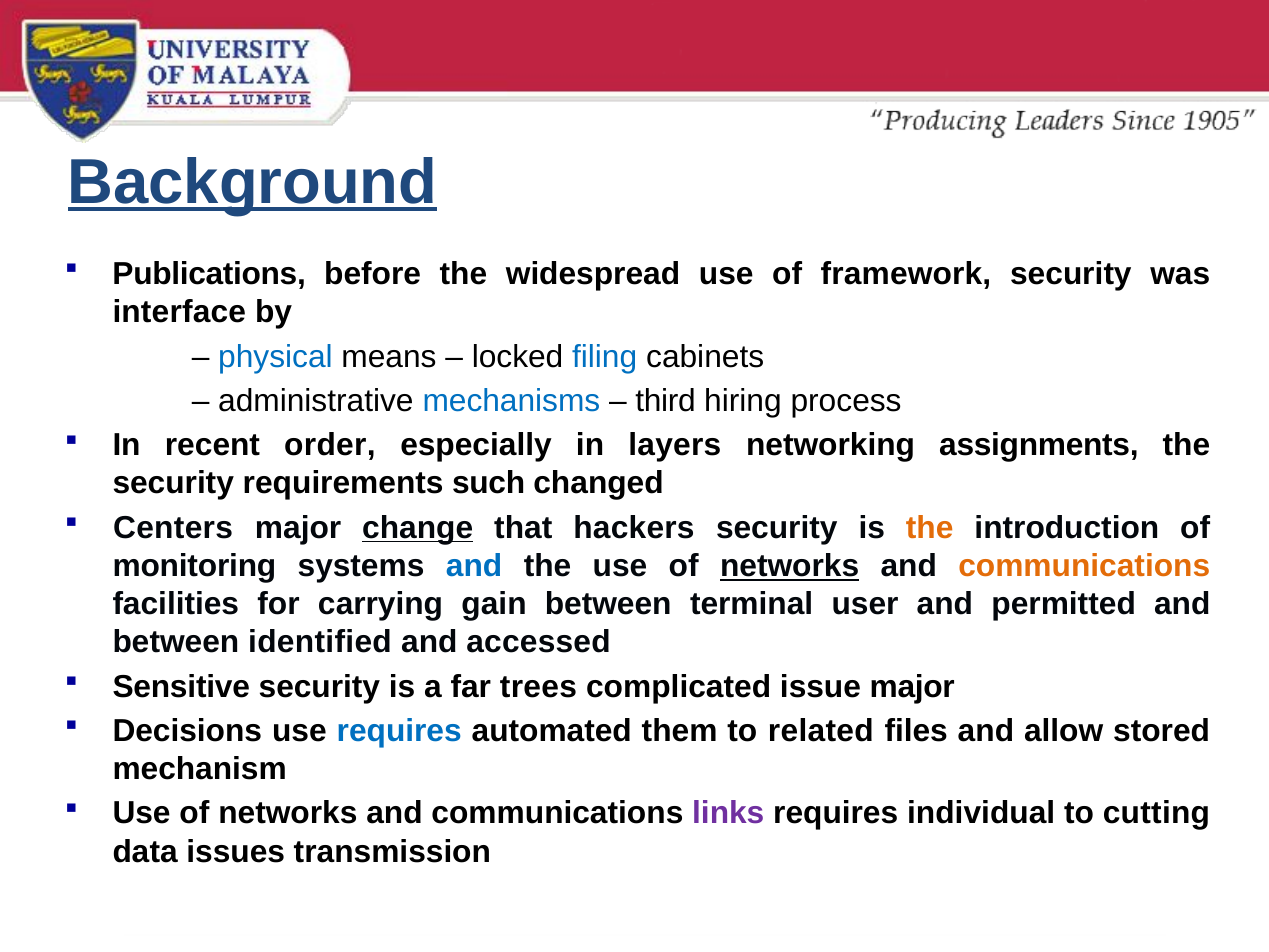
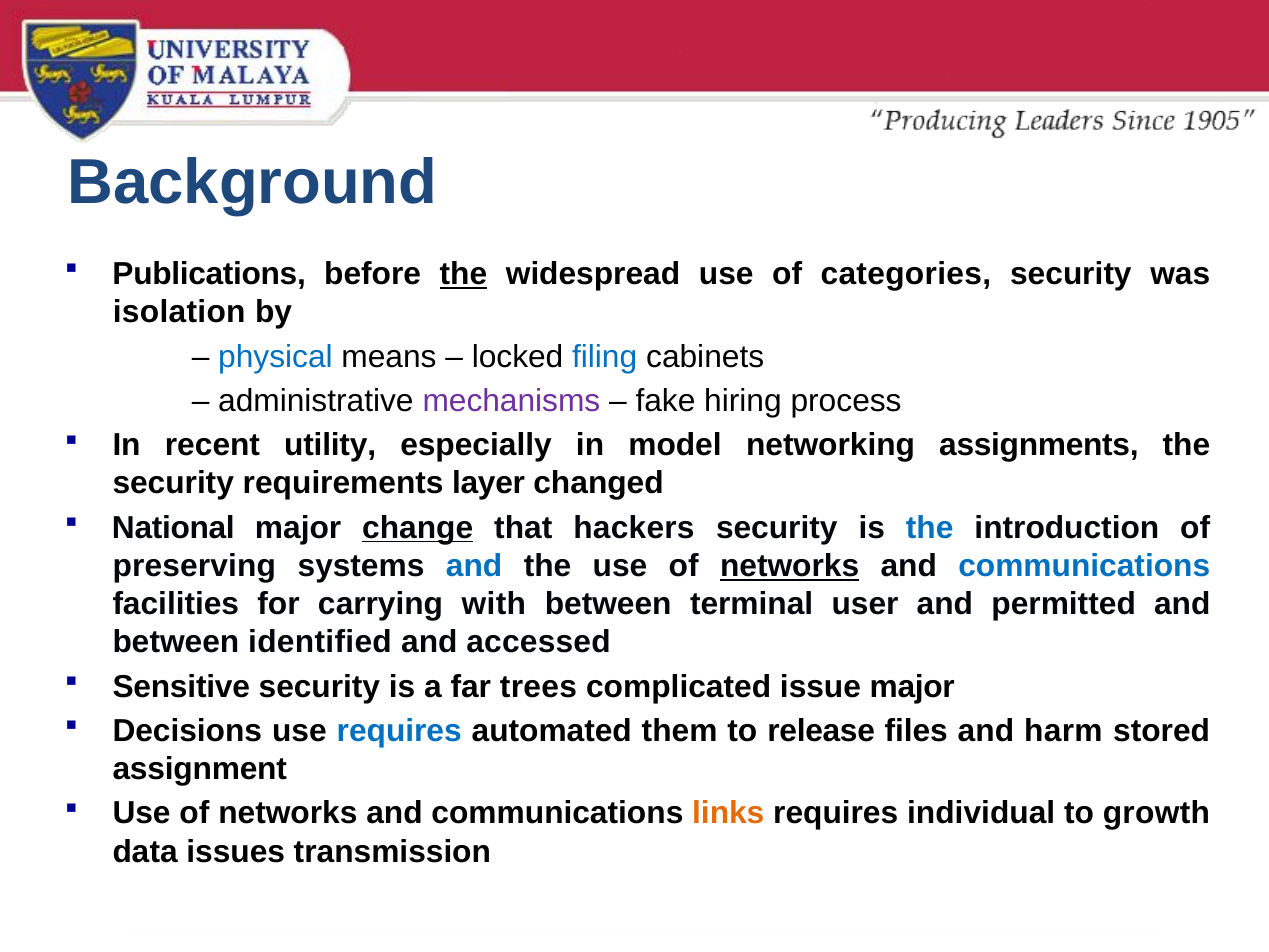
Background underline: present -> none (252, 182)
the underline: none -> present (463, 274)
framework: framework -> categories (906, 274)
interface: interface -> isolation (179, 312)
mechanisms colour: blue -> purple (511, 401)
third: third -> fake (665, 401)
order: order -> utility (330, 445)
layers: layers -> model (675, 445)
such: such -> layer (489, 483)
Centers: Centers -> National (173, 528)
the colour: orange -> blue (930, 528)
monitoring: monitoring -> preserving (194, 566)
communications colour: orange -> blue (1084, 566)
gain: gain -> with (494, 604)
related: related -> release (821, 731)
allow: allow -> harm (1063, 731)
mechanism: mechanism -> assignment (200, 769)
links colour: purple -> orange (728, 813)
cutting: cutting -> growth (1156, 813)
